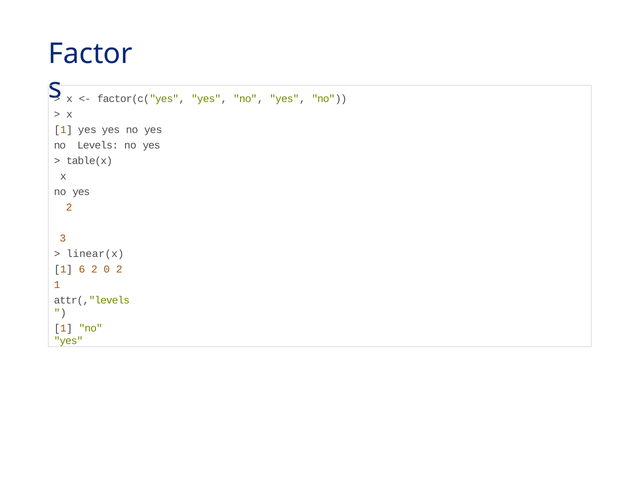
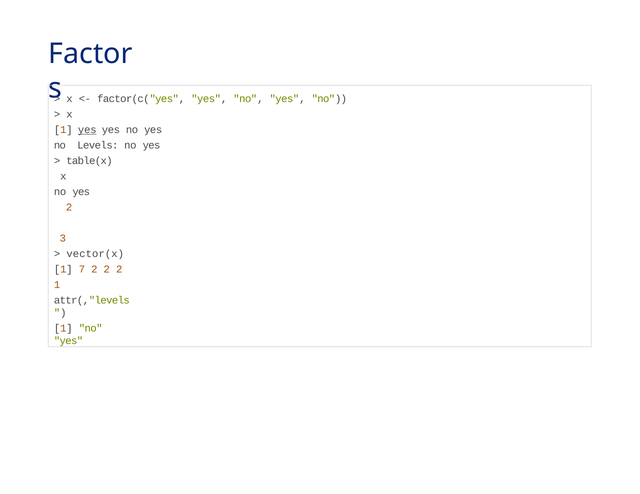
yes underline: none -> present (87, 130)
linear(x: linear(x -> vector(x (95, 254)
6: 6 -> 7 (82, 270)
0: 0 -> 2 (107, 270)
